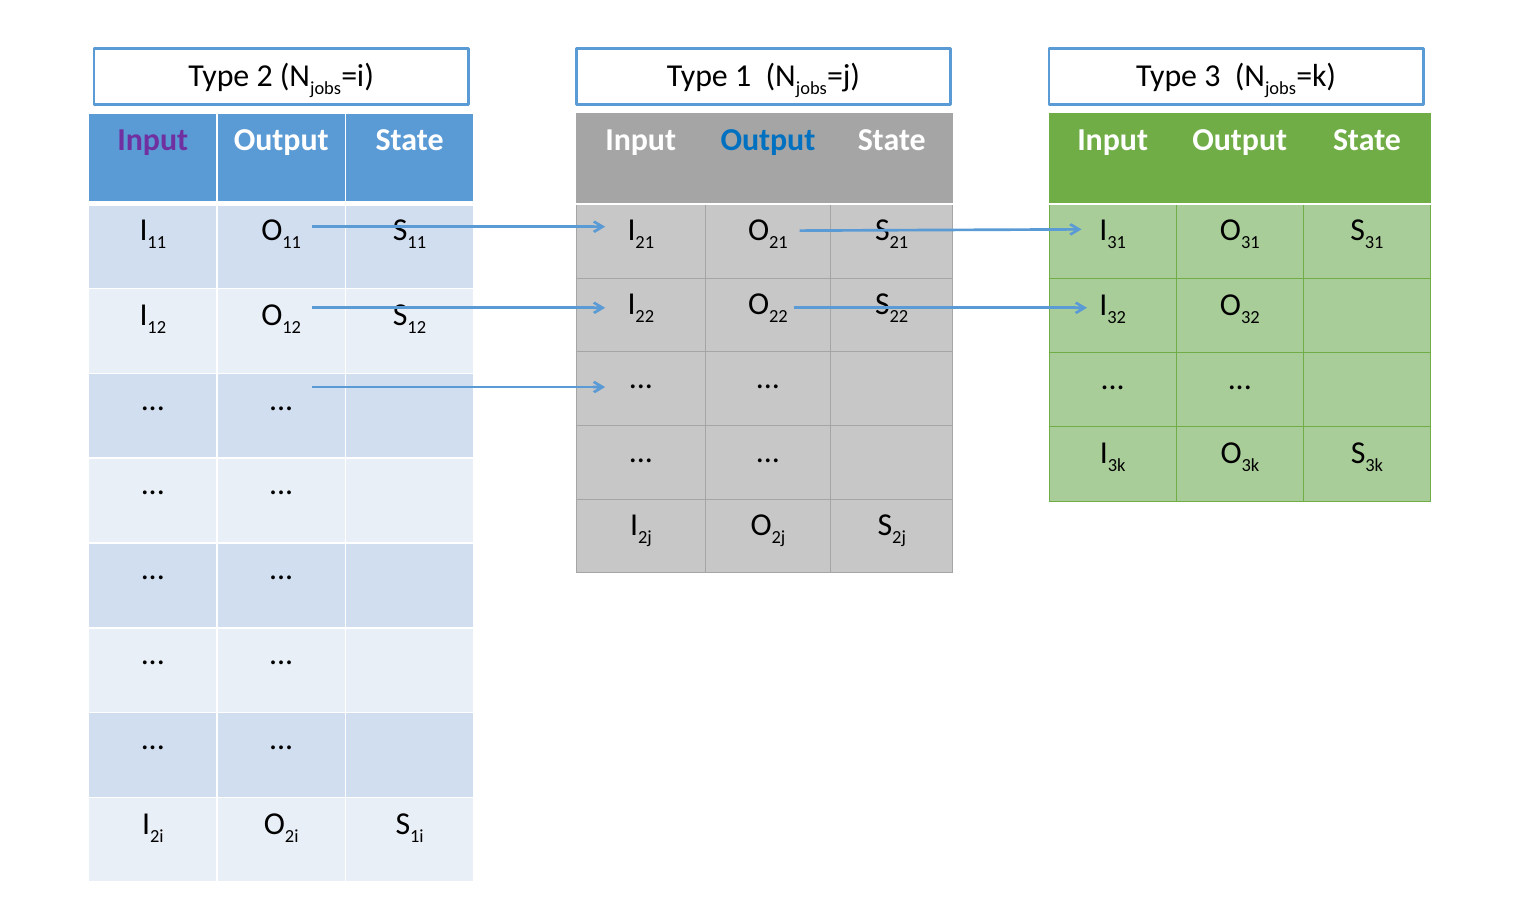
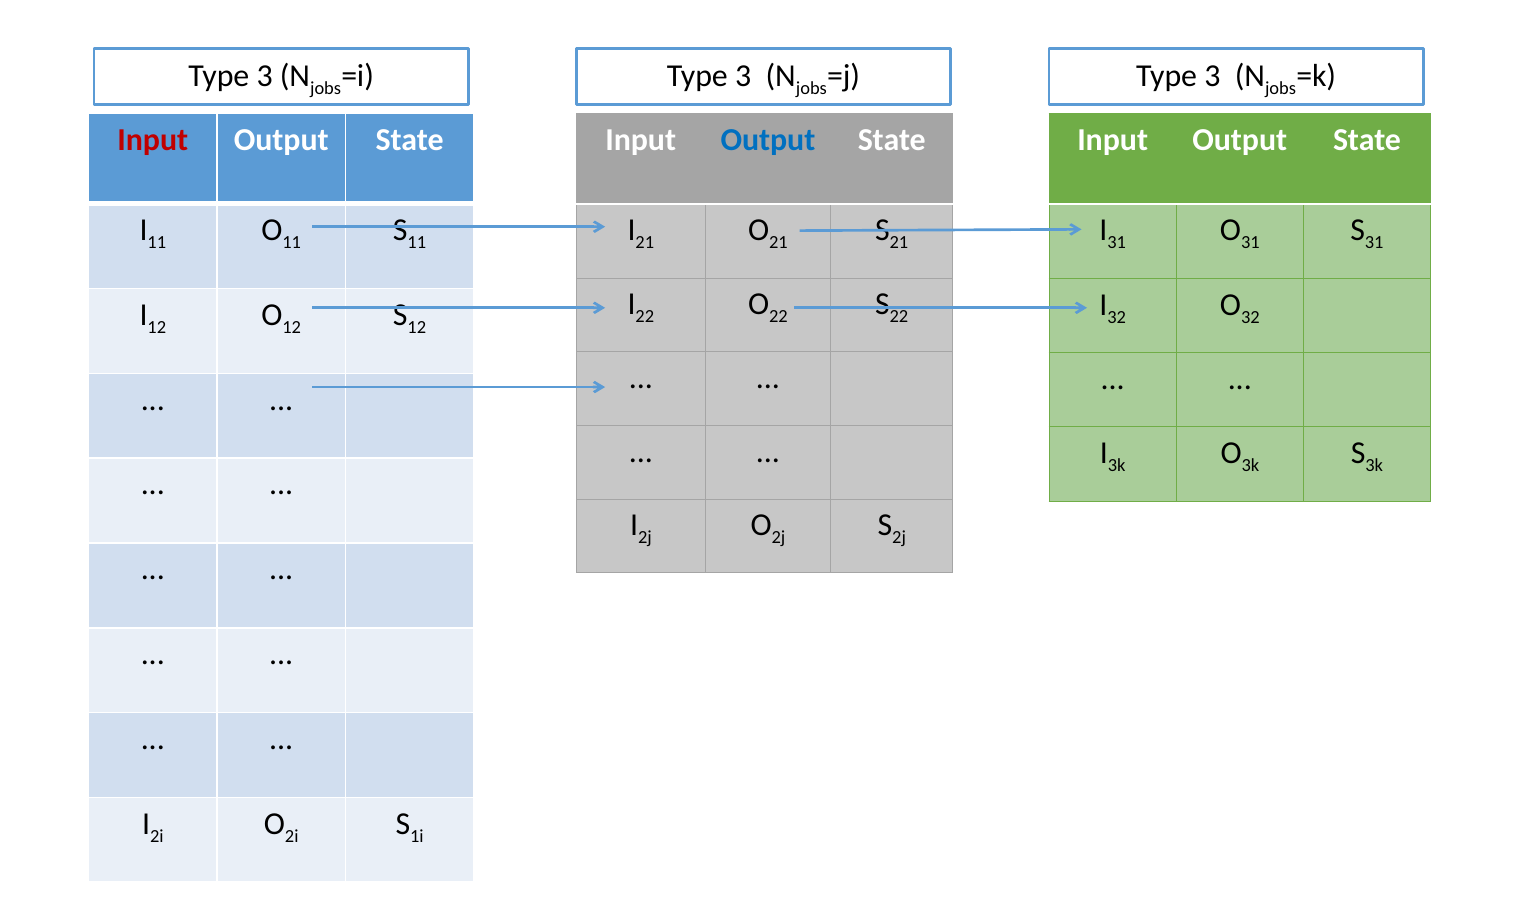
2: 2 -> 3 (265, 76)
1: 1 -> 3 (743, 76)
Input colour: purple -> red (153, 140)
